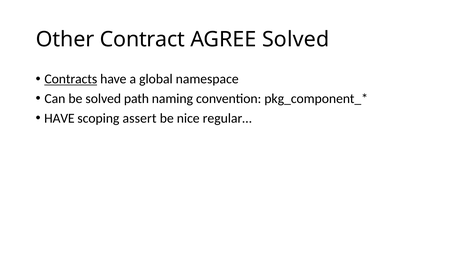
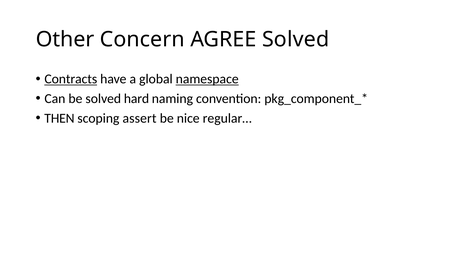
Contract: Contract -> Concern (142, 39)
namespace underline: none -> present (207, 79)
path: path -> hard (136, 99)
HAVE: HAVE -> THEN (59, 118)
